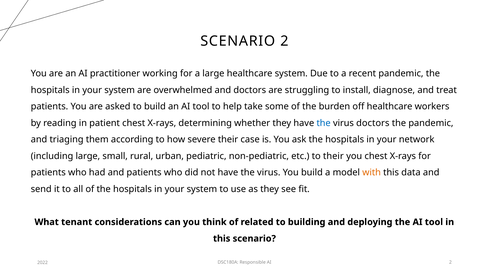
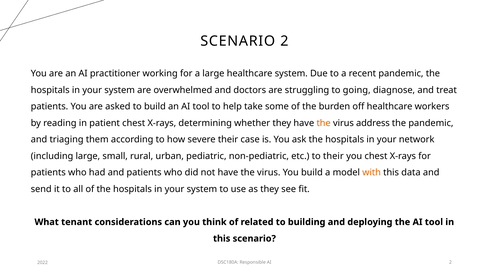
install: install -> going (357, 90)
the colour: blue -> orange (324, 123)
virus doctors: doctors -> address (373, 123)
